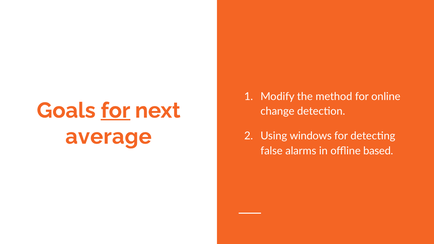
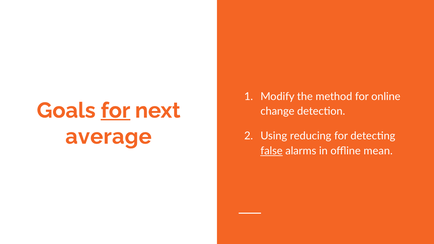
windows: windows -> reducing (311, 136)
false underline: none -> present (272, 151)
based: based -> mean (378, 151)
